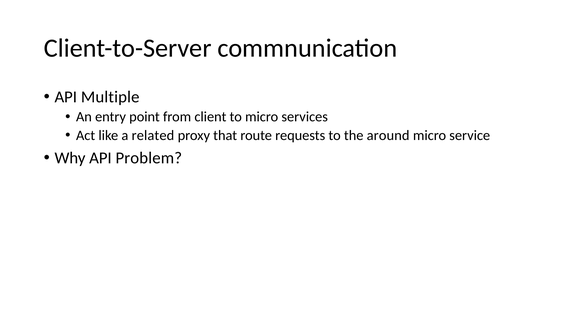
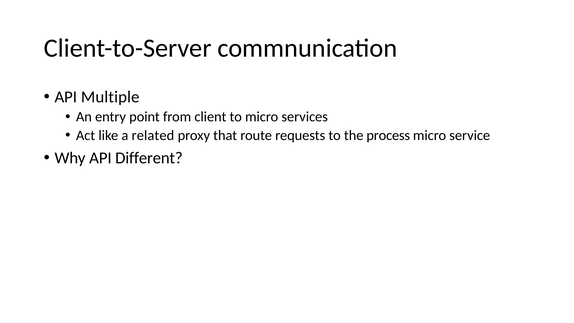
around: around -> process (388, 135)
Problem: Problem -> Different (149, 158)
